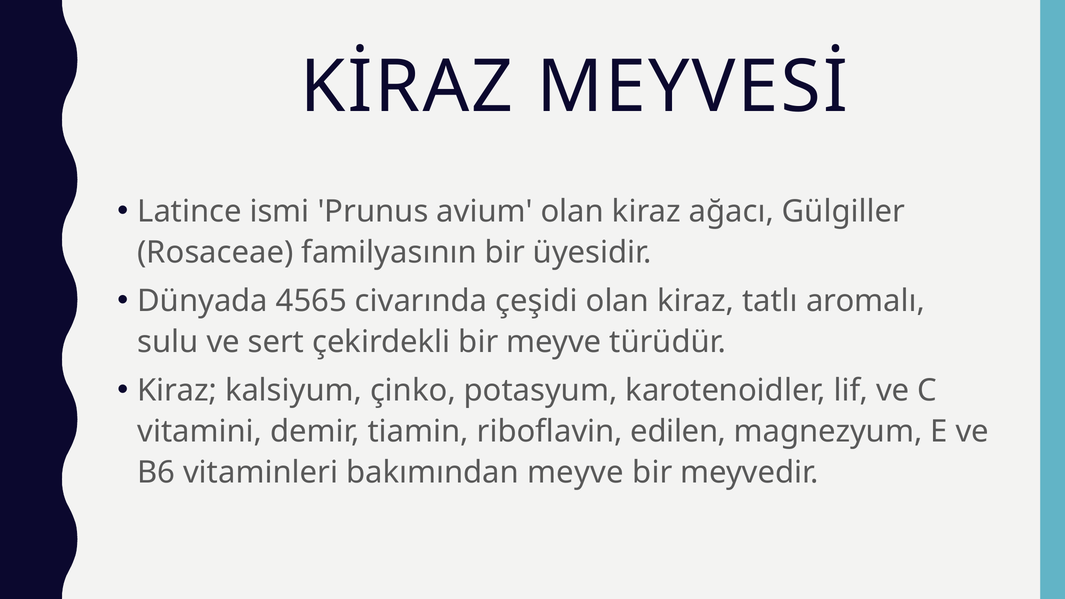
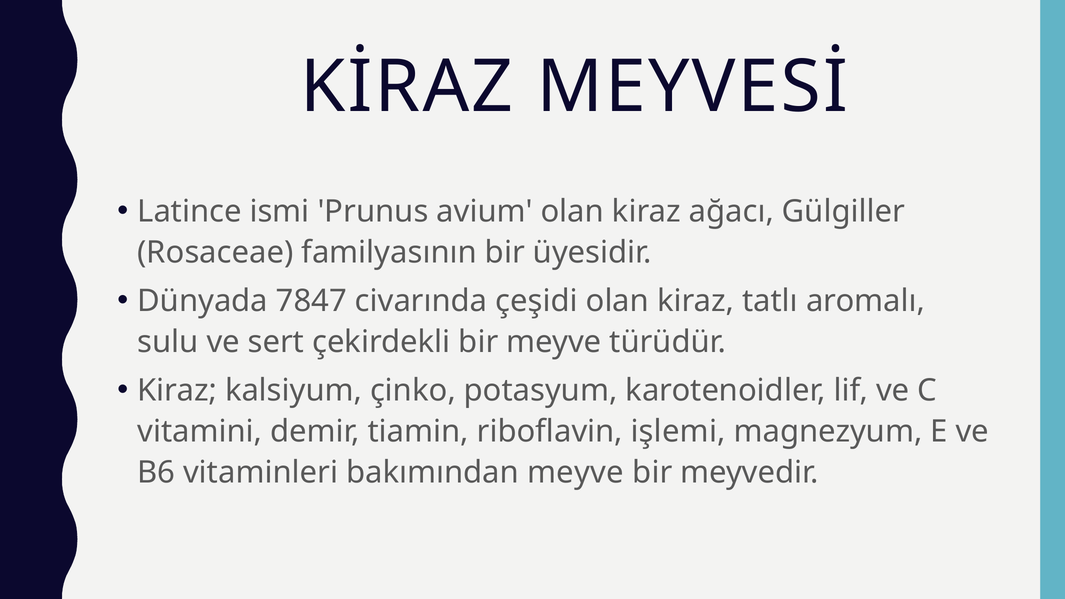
4565: 4565 -> 7847 (311, 301)
edilen: edilen -> işlemi (678, 432)
